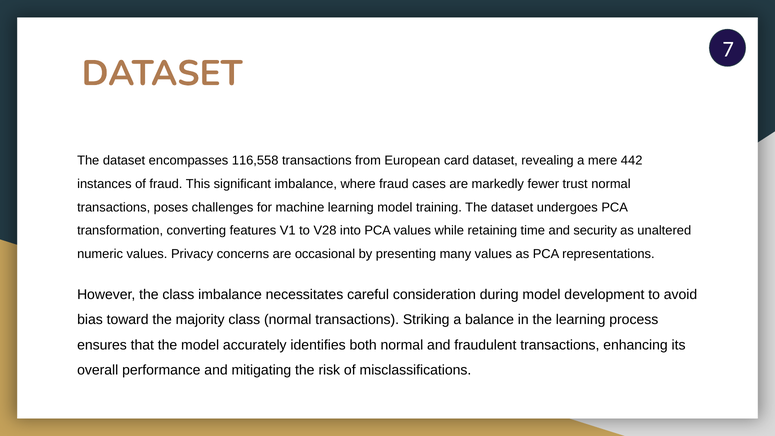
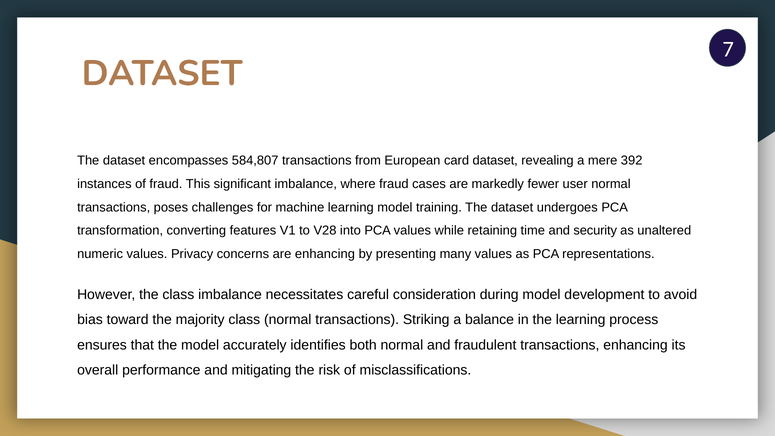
116,558: 116,558 -> 584,807 (255, 161)
442: 442 -> 392 (632, 161)
trust: trust -> user (575, 184)
are occasional: occasional -> enhancing (325, 254)
